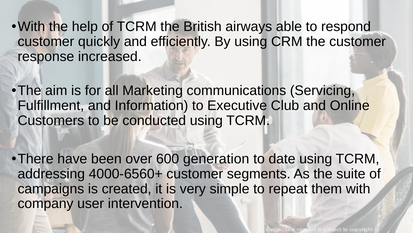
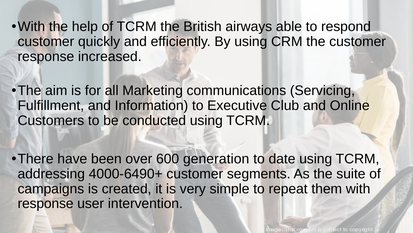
4000-6560+: 4000-6560+ -> 4000-6490+ (126, 173)
company: company -> response (46, 203)
